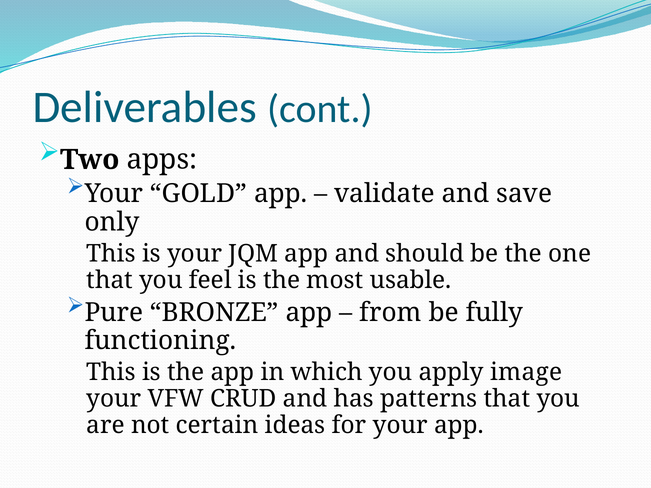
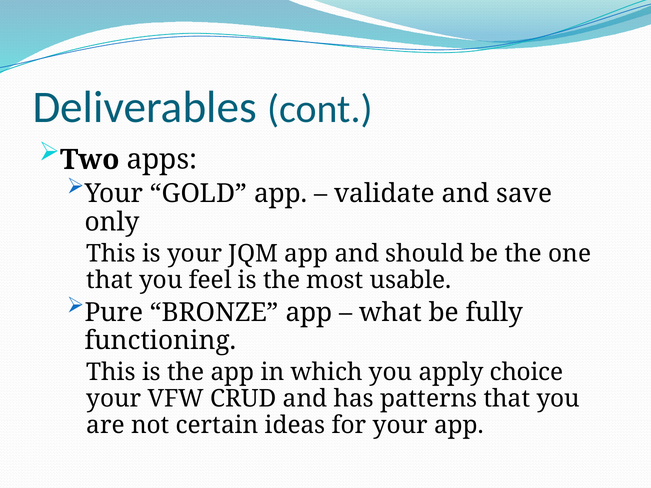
from: from -> what (391, 313)
image: image -> choice (527, 373)
